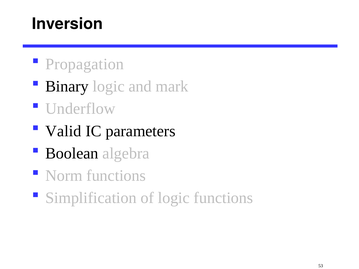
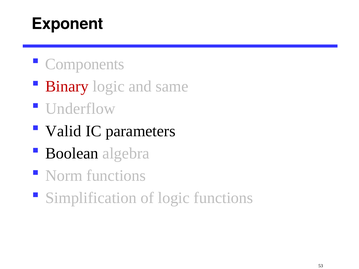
Inversion: Inversion -> Exponent (67, 24)
Propagation: Propagation -> Components (85, 64)
Binary colour: black -> red (67, 86)
mark: mark -> same (172, 86)
